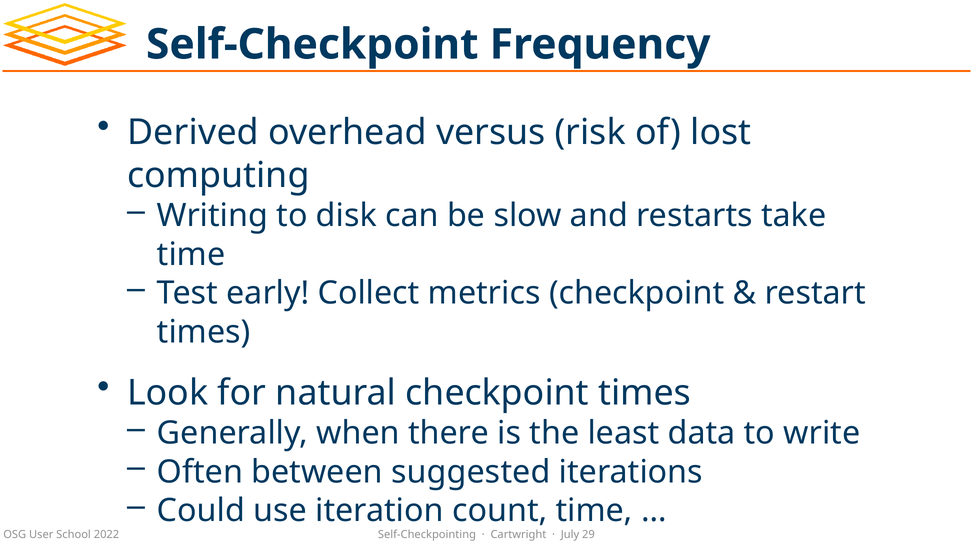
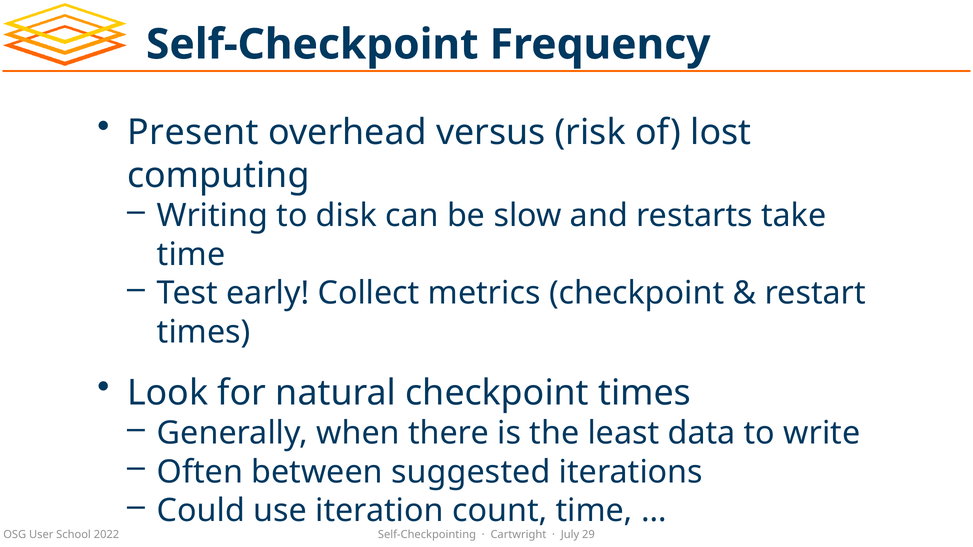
Derived: Derived -> Present (193, 132)
